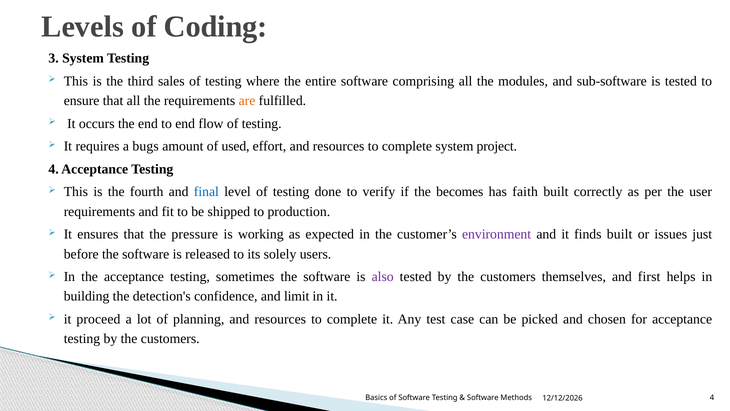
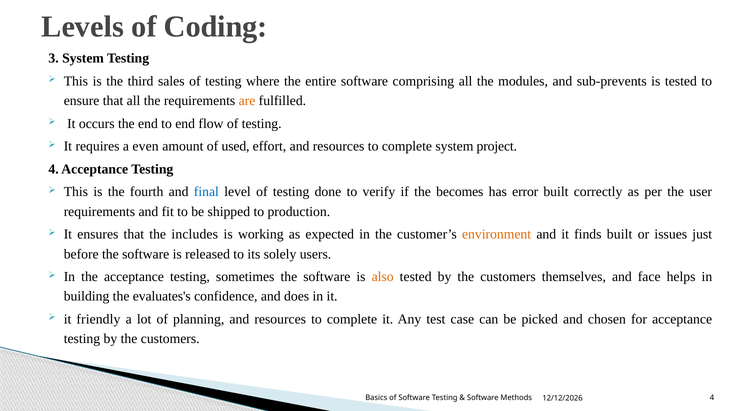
sub-software: sub-software -> sub-prevents (612, 81)
bugs: bugs -> even (146, 146)
faith: faith -> error (525, 192)
pressure: pressure -> includes (195, 234)
environment colour: purple -> orange (497, 234)
also colour: purple -> orange (383, 276)
first: first -> face (649, 276)
detection's: detection's -> evaluates's (162, 296)
limit: limit -> does (297, 296)
proceed: proceed -> friendly (98, 319)
